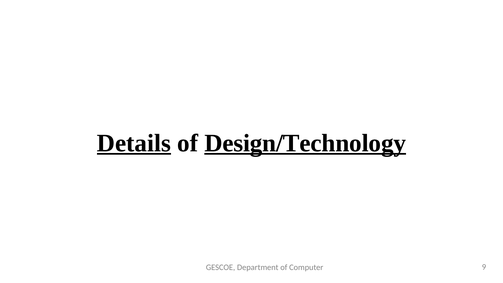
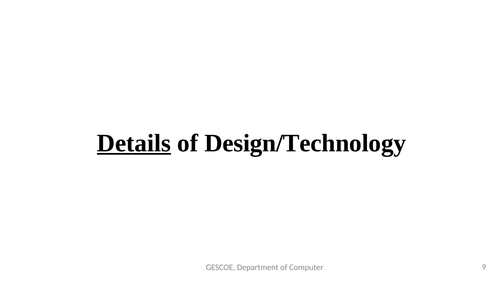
Design/Technology underline: present -> none (305, 143)
